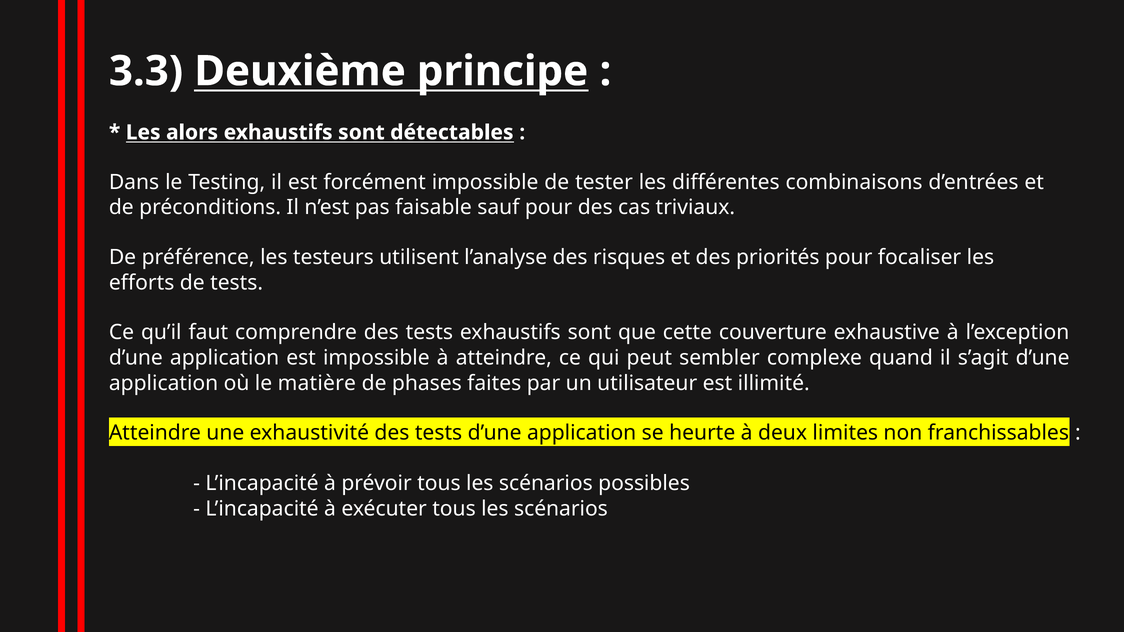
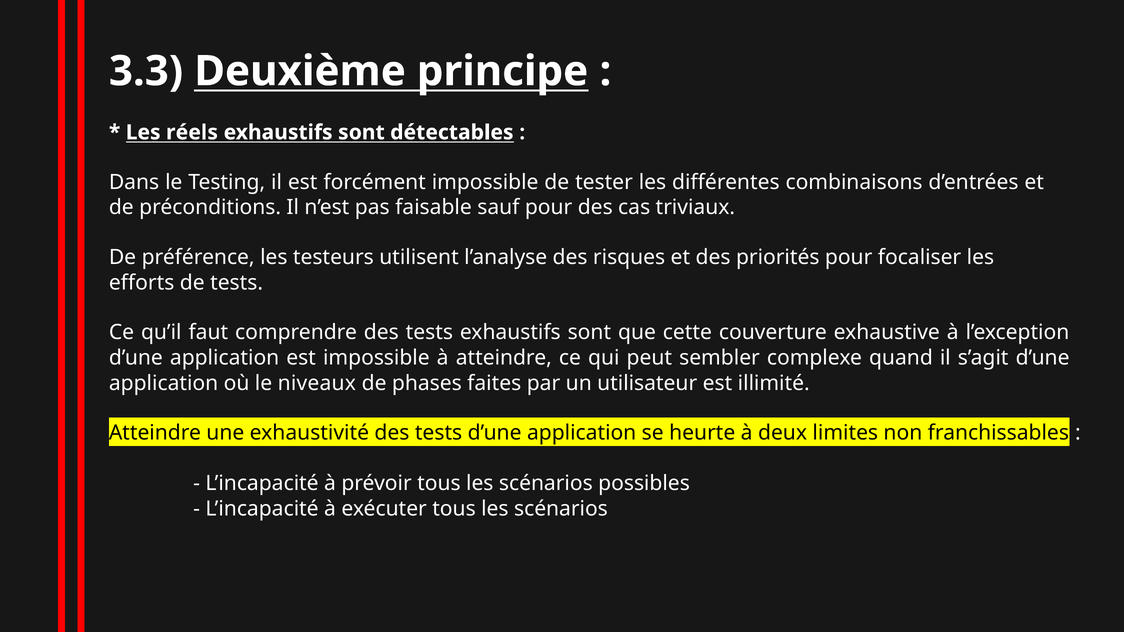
alors: alors -> réels (192, 132)
matière: matière -> niveaux (317, 383)
